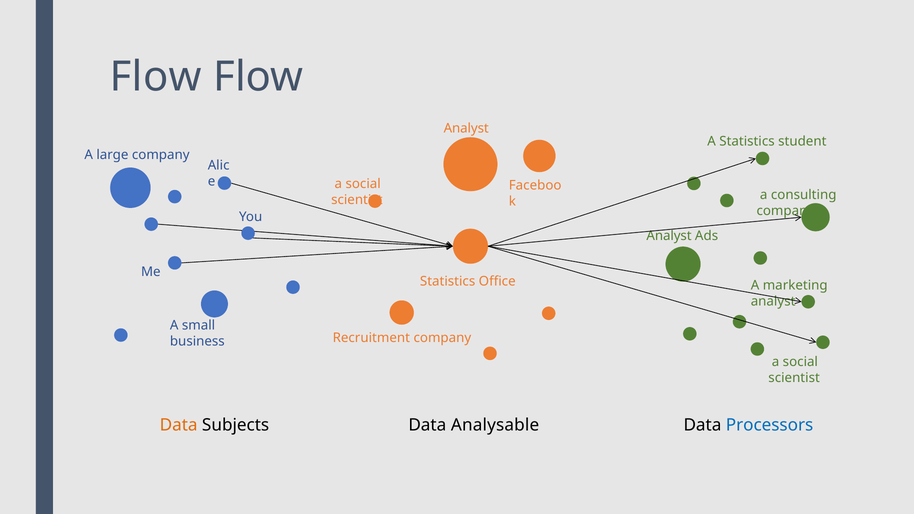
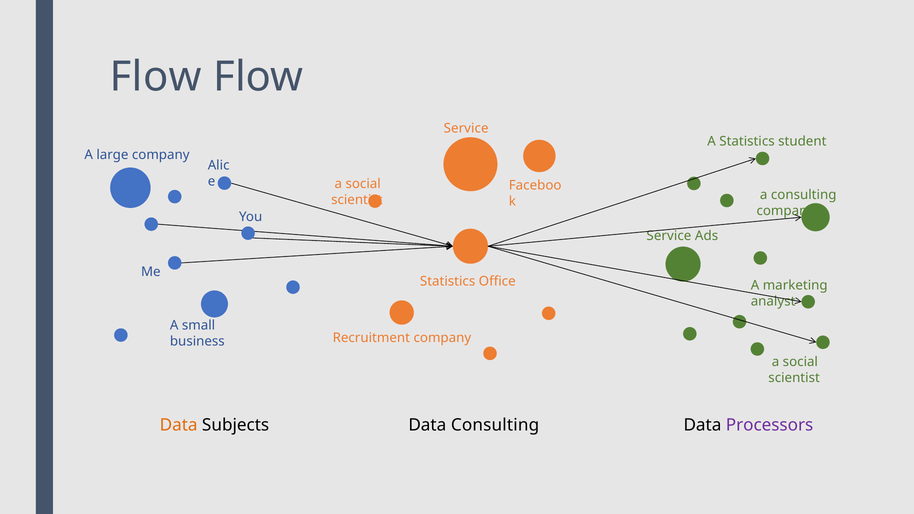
Analyst: Analyst -> Service (466, 128)
Analyst: Analyst -> Service (669, 236)
Data Analysable: Analysable -> Consulting (495, 425)
Processors colour: blue -> purple (770, 425)
